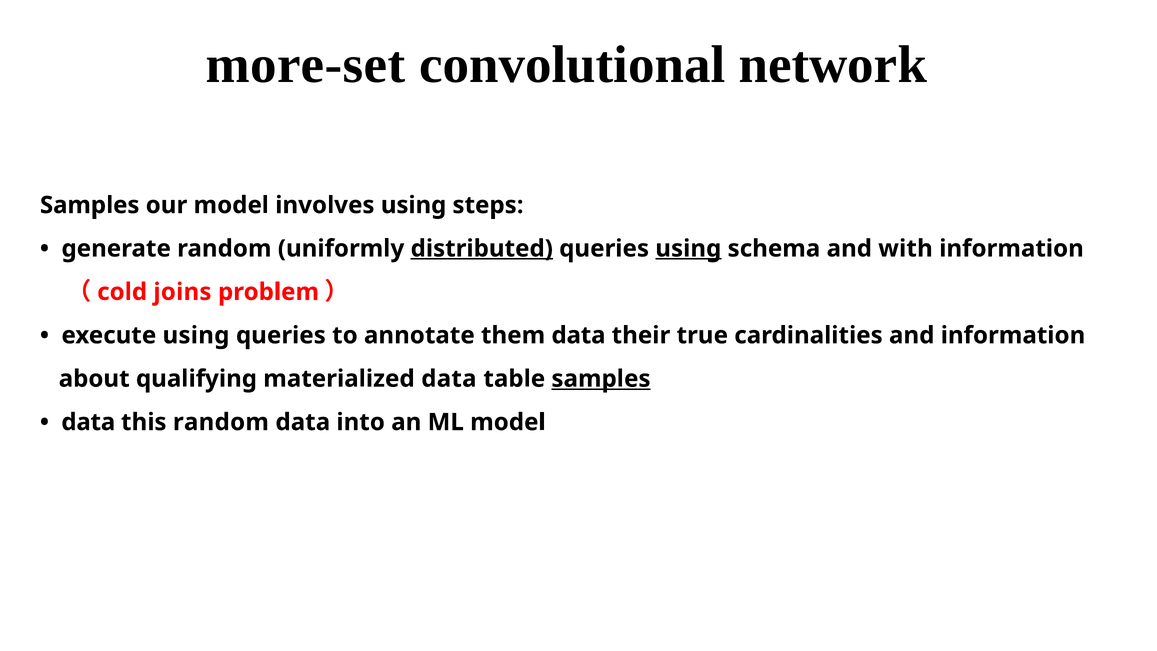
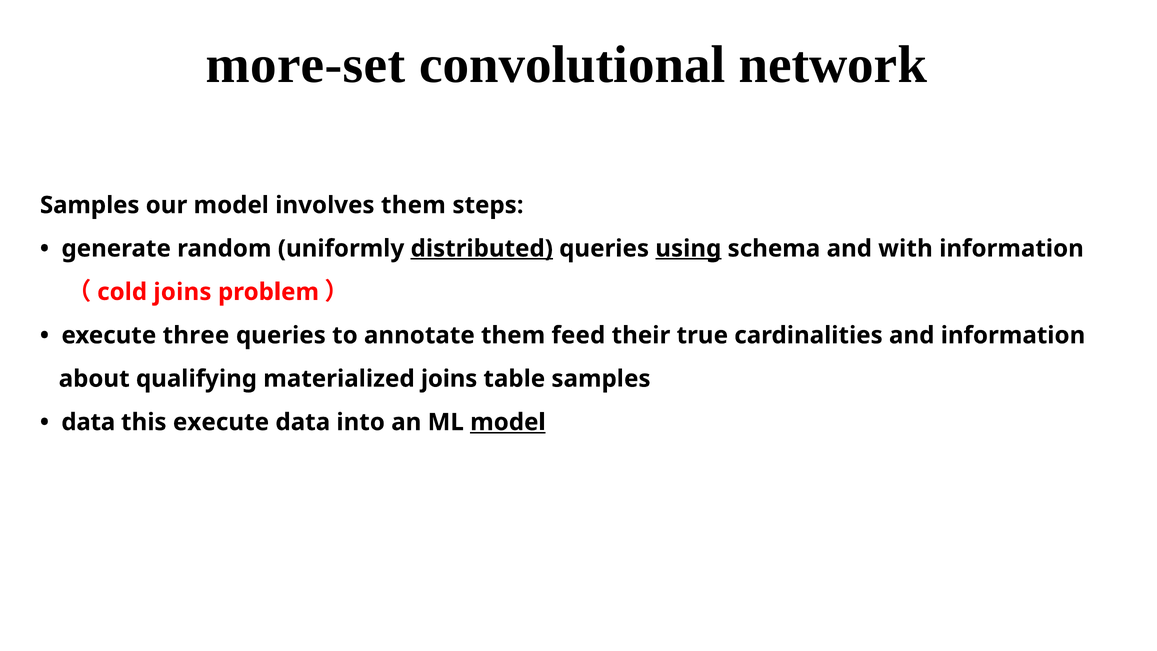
involves using: using -> them (413, 205)
execute using: using -> three (196, 335)
them data: data -> feed (578, 335)
materialized data: data -> joins (449, 379)
samples underline: present -> none (601, 379)
this random: random -> execute (221, 422)
model underline: none -> present (508, 422)
